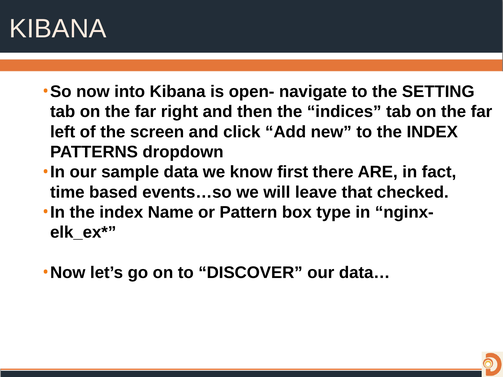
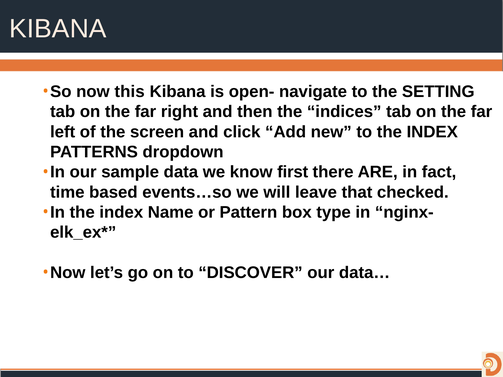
into: into -> this (130, 92)
